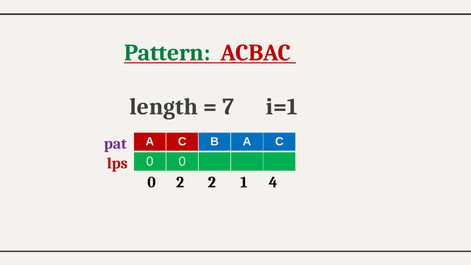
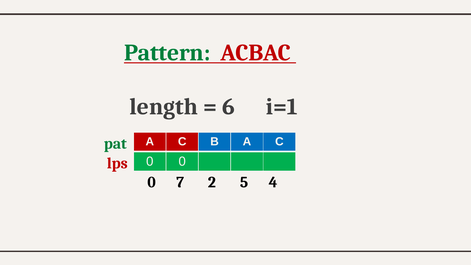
7: 7 -> 6 (229, 107)
pat colour: purple -> green (115, 144)
0 2: 2 -> 7 (180, 182)
1: 1 -> 5 (244, 182)
